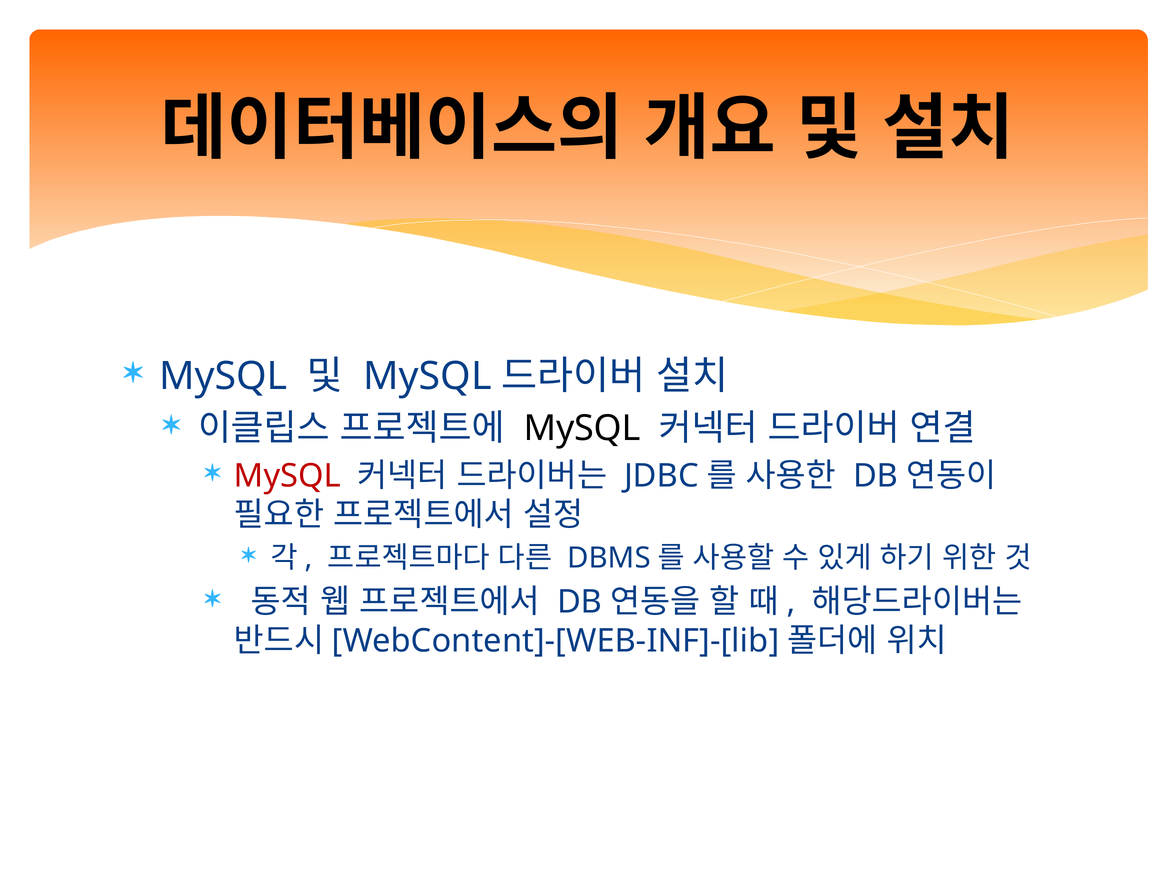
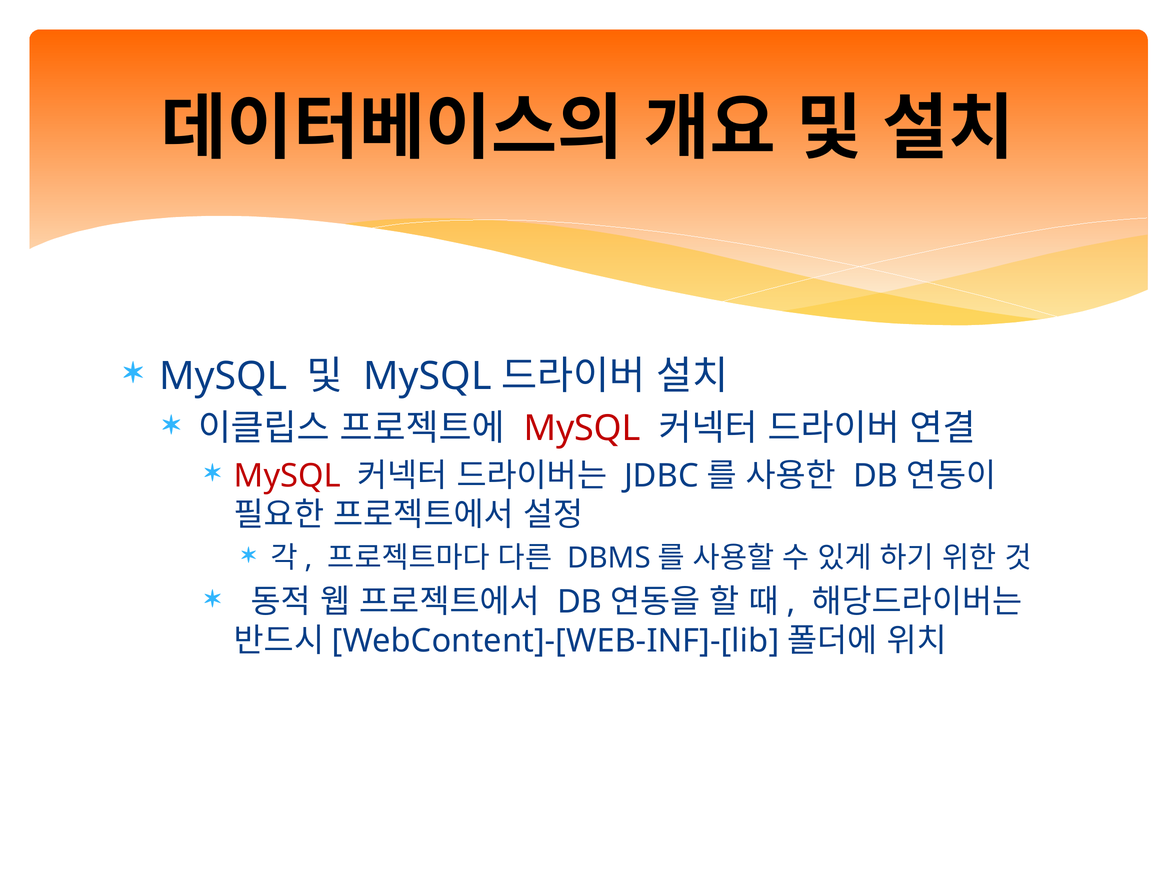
MySQL colour: black -> red (582, 428)
